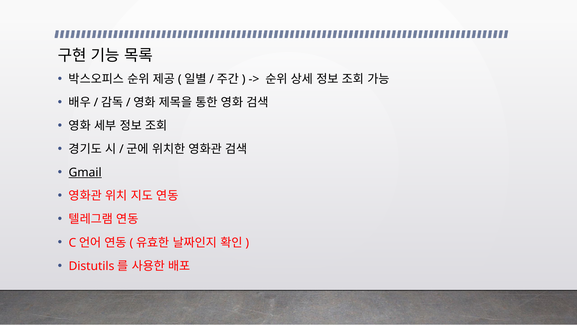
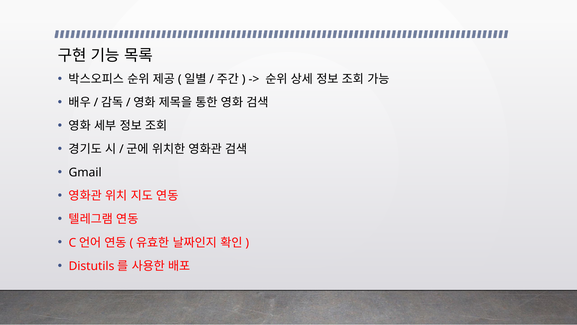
Gmail underline: present -> none (85, 172)
